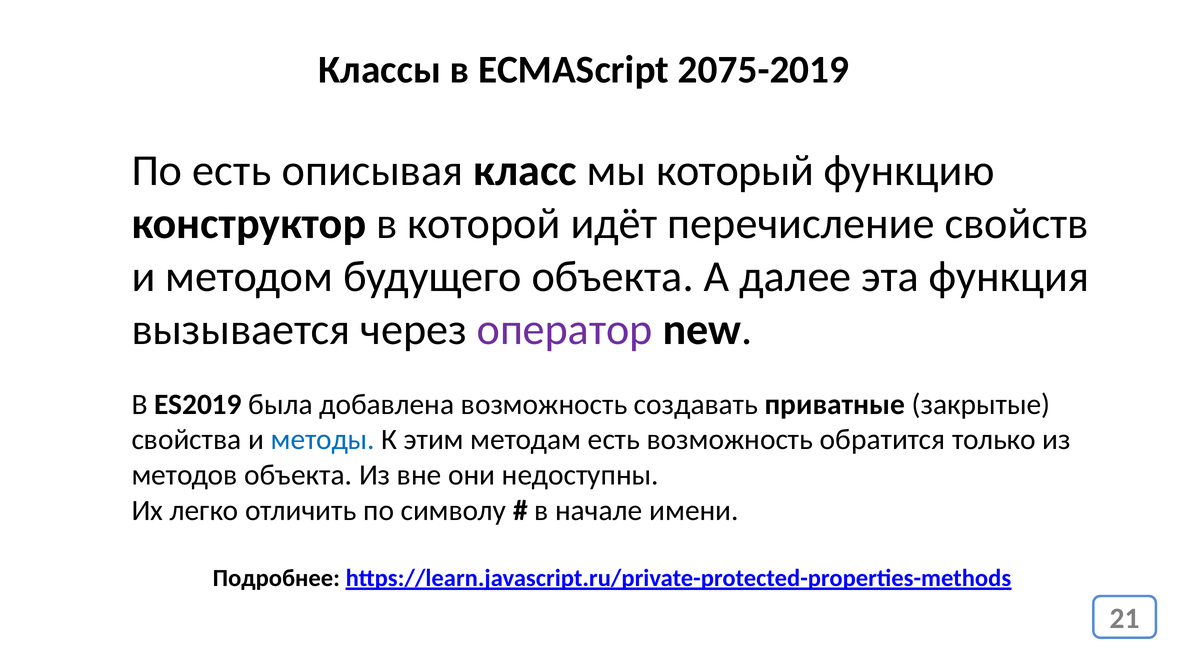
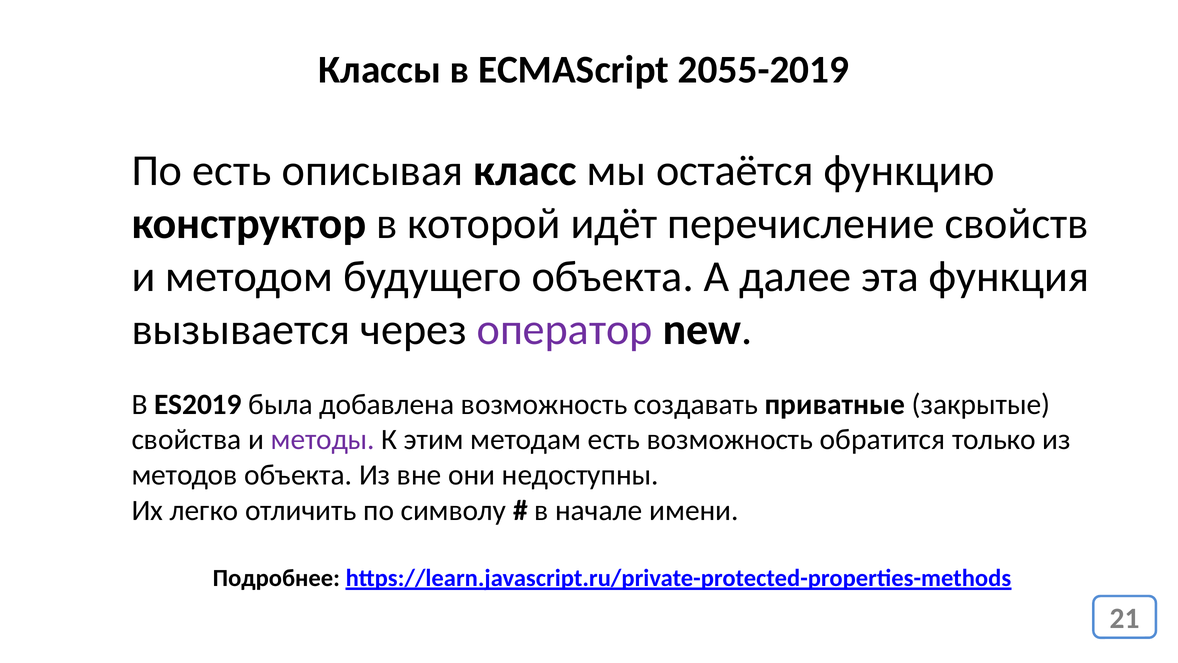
2075-2019: 2075-2019 -> 2055-2019 (764, 70)
который: который -> остаётся (735, 170)
методы colour: blue -> purple (323, 439)
